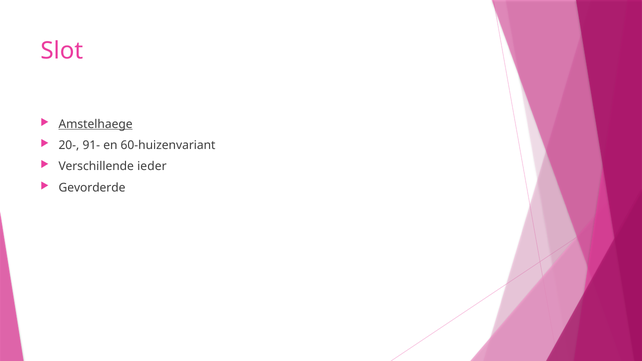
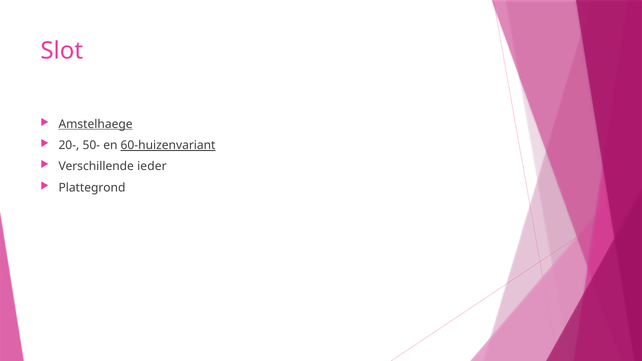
91-: 91- -> 50- (91, 145)
60-huizenvariant underline: none -> present (168, 145)
Gevorderde: Gevorderde -> Plattegrond (92, 188)
